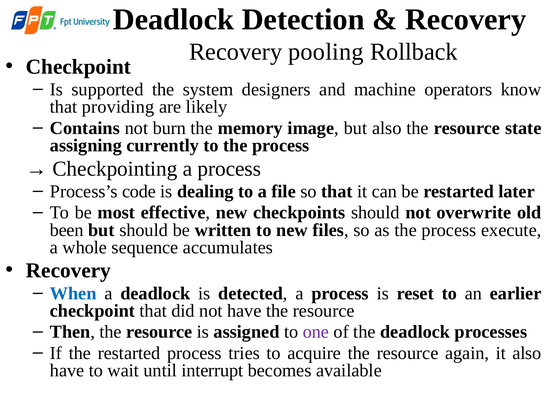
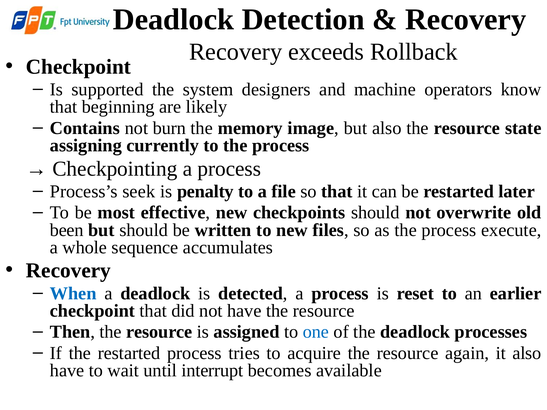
pooling: pooling -> exceeds (326, 52)
providing: providing -> beginning (118, 107)
code: code -> seek (139, 192)
dealing: dealing -> penalty (205, 192)
one colour: purple -> blue (316, 332)
